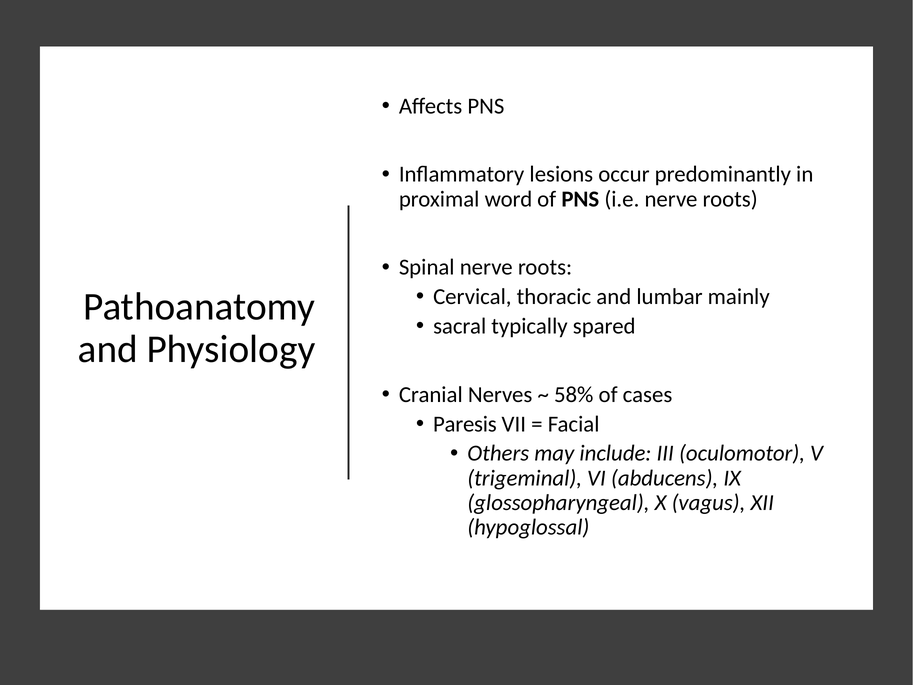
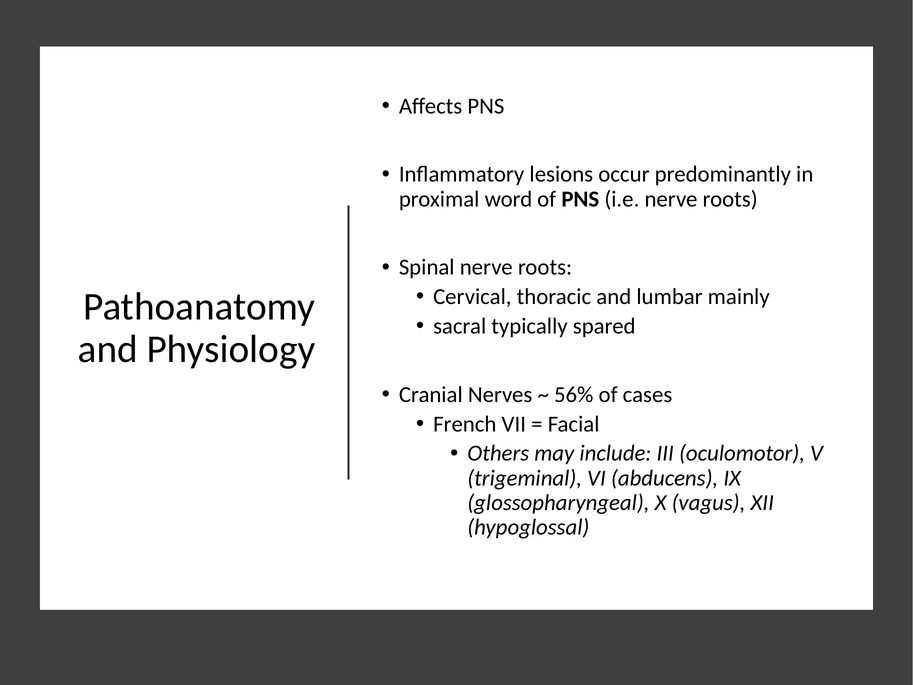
58%: 58% -> 56% (574, 394)
Paresis: Paresis -> French (465, 424)
